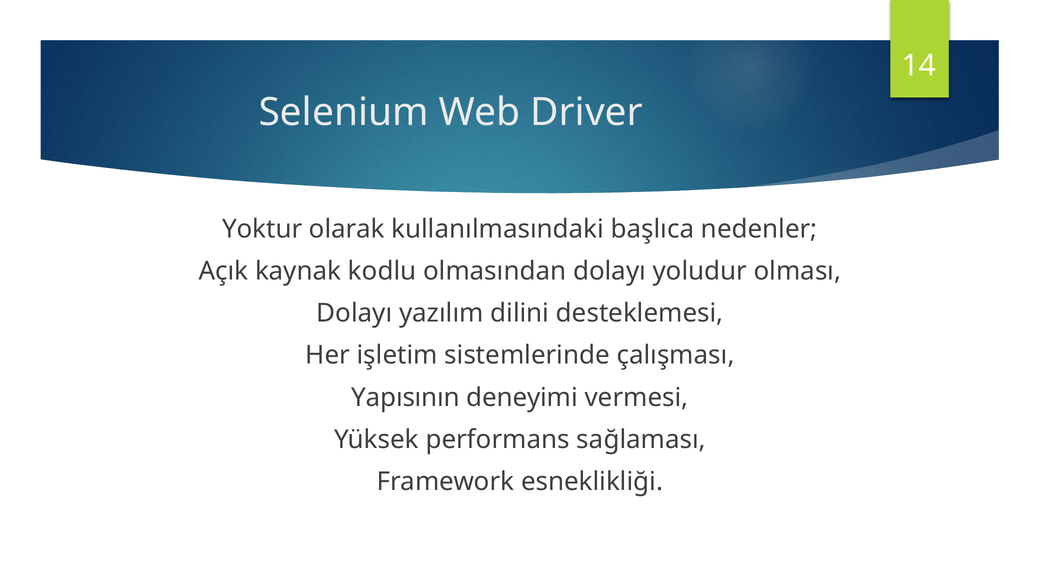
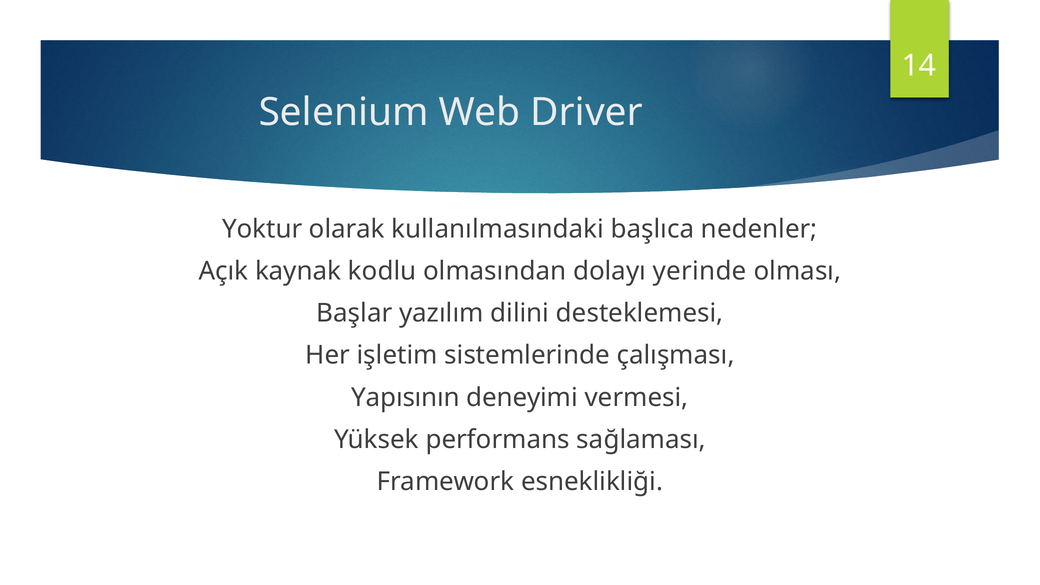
yoludur: yoludur -> yerinde (700, 271)
Dolayı: Dolayı -> Başlar (354, 313)
